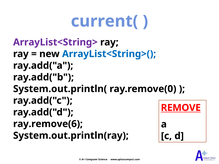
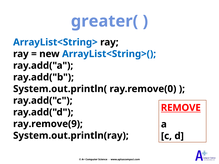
current(: current( -> greater( (105, 21)
ArrayList<String> colour: purple -> blue (55, 42)
ray.remove(6: ray.remove(6 -> ray.remove(9 (48, 124)
